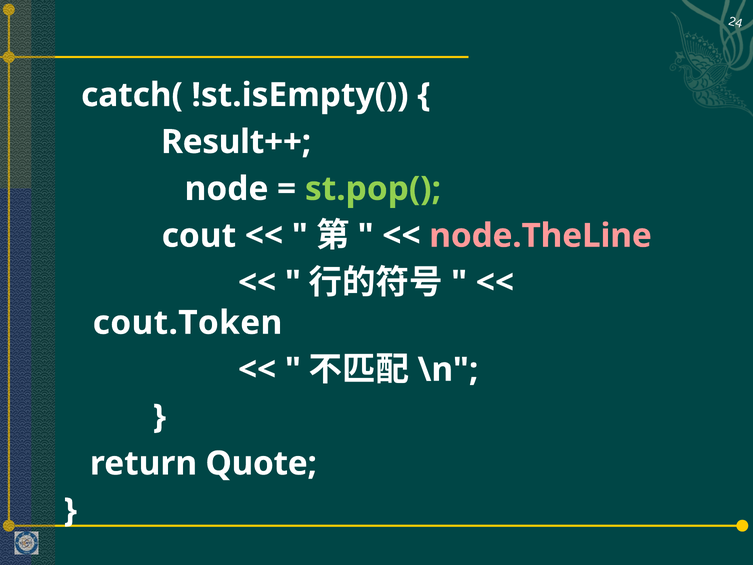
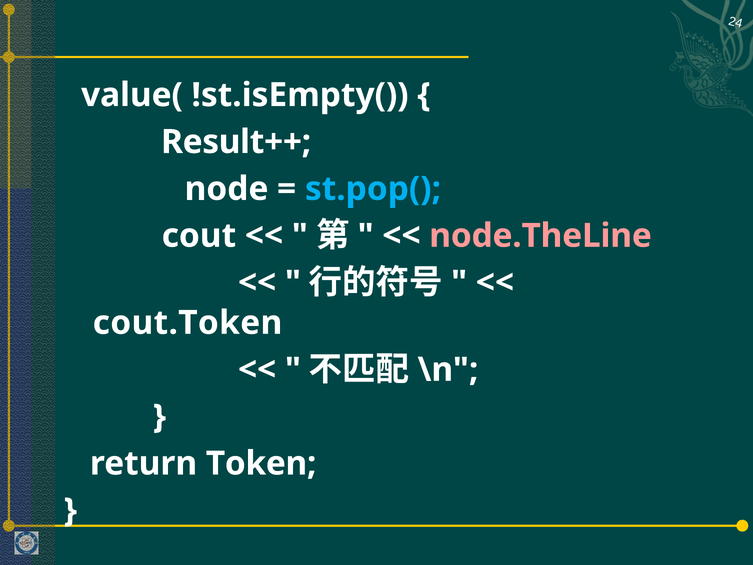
catch(: catch( -> value( (132, 95)
st.pop( colour: light green -> light blue (373, 189)
Quote: Quote -> Token (261, 463)
